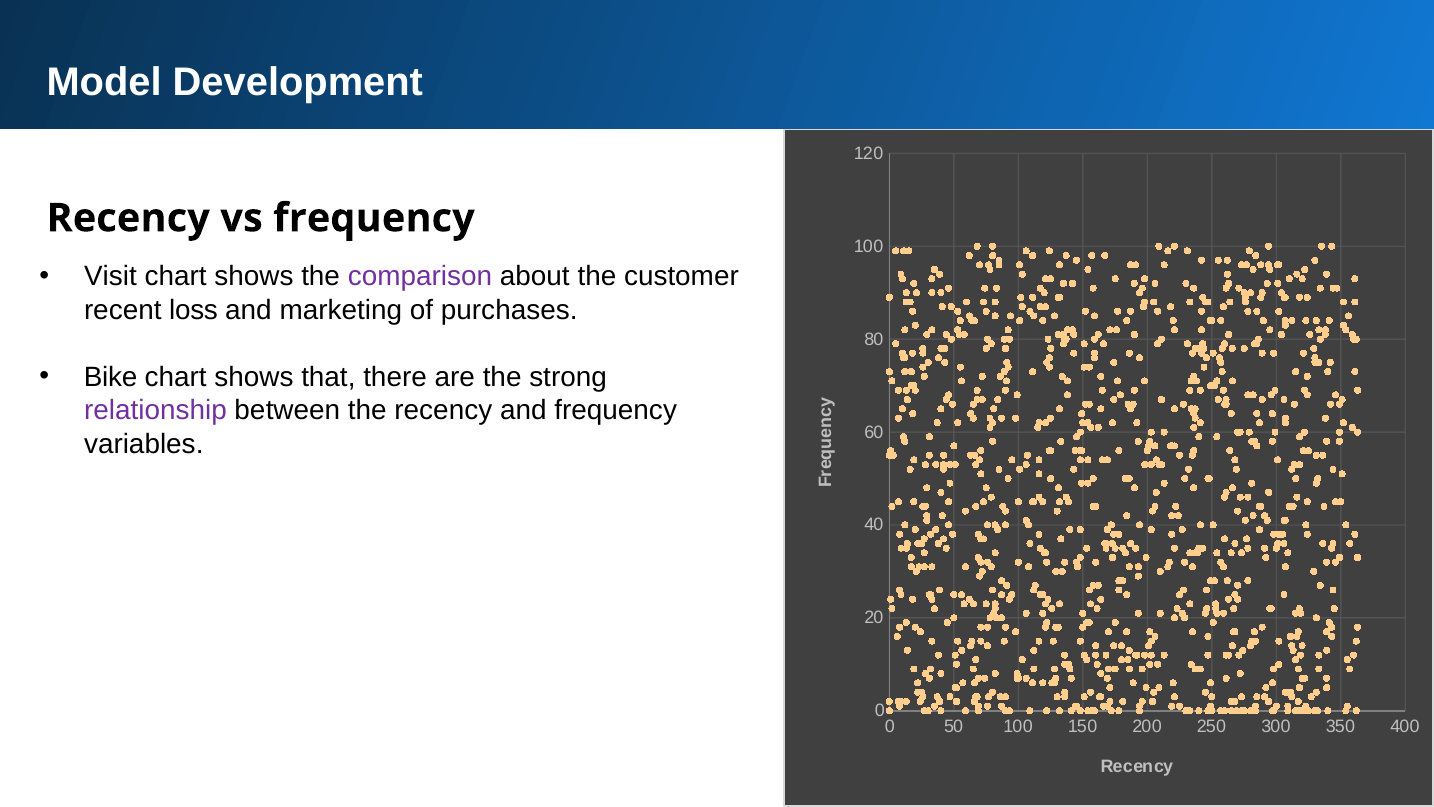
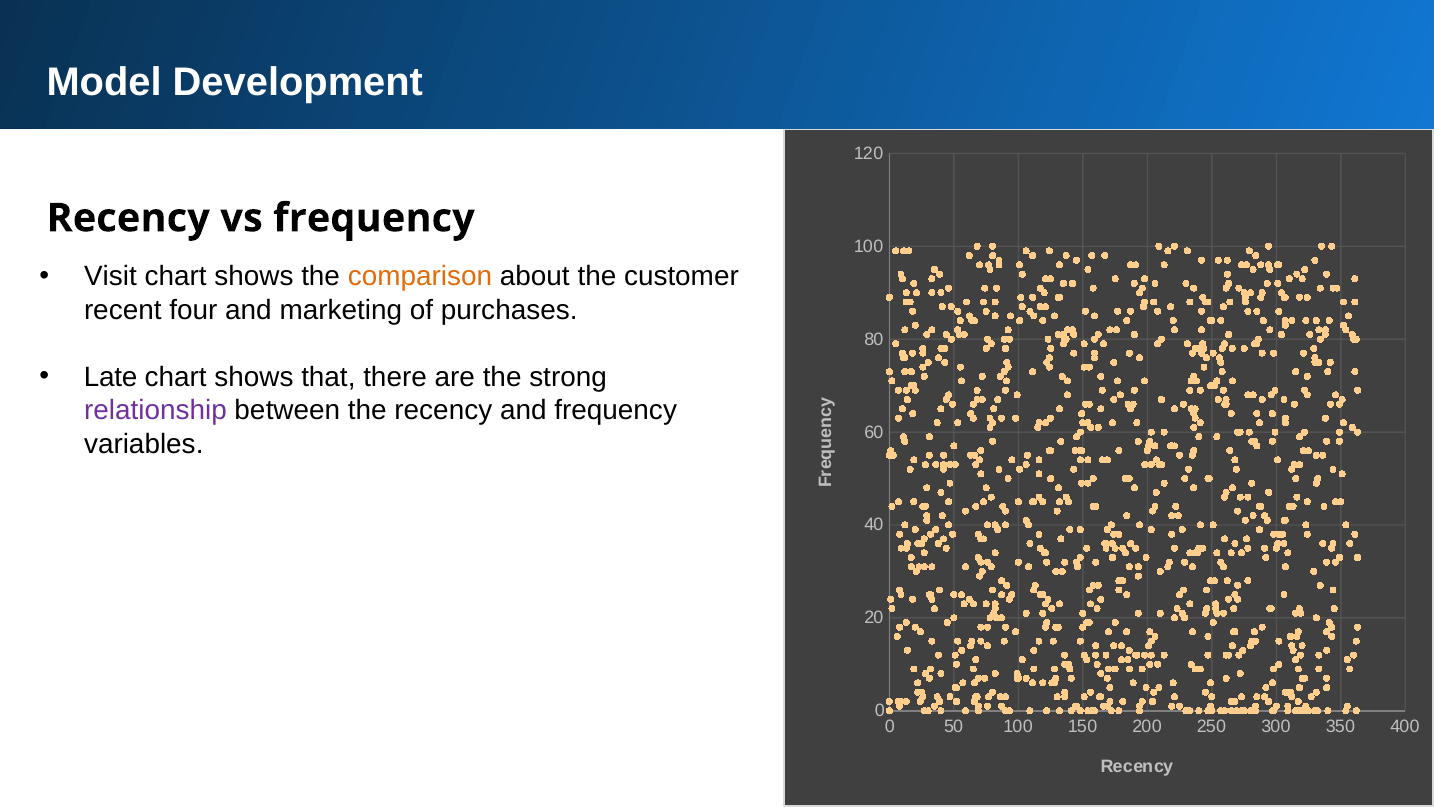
comparison colour: purple -> orange (420, 277)
loss: loss -> four (193, 310)
Bike: Bike -> Late (111, 377)
